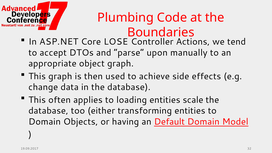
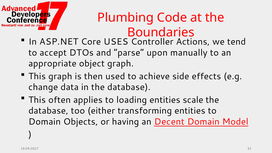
LOSE: LOSE -> USES (116, 42)
Default: Default -> Decent (169, 122)
